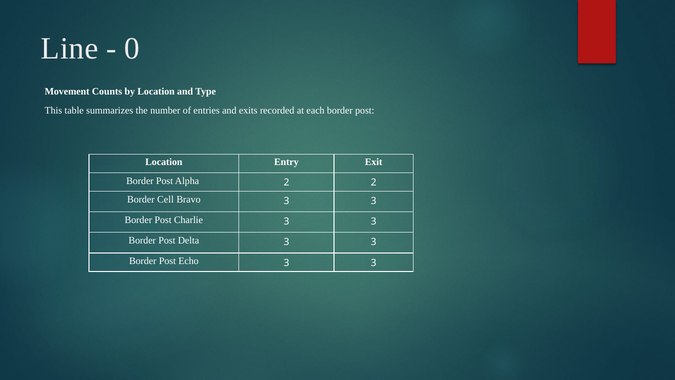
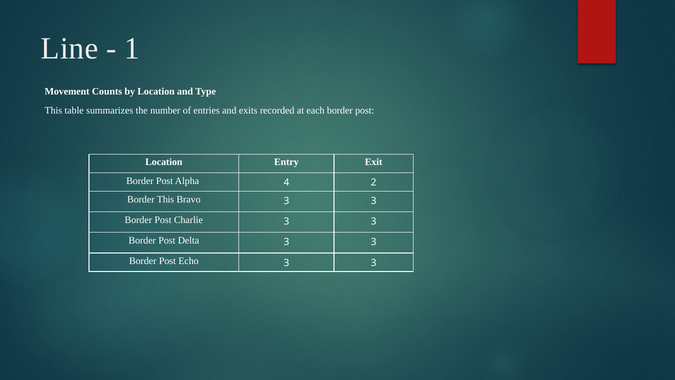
0: 0 -> 1 (132, 48)
Alpha 2: 2 -> 4 (286, 182)
Border Cell: Cell -> This (166, 199)
